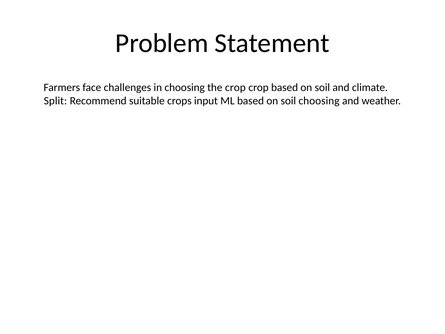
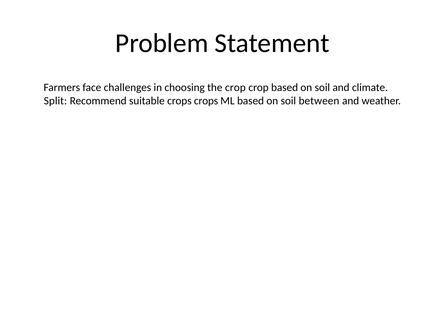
crops input: input -> crops (206, 101)
soil choosing: choosing -> between (319, 101)
